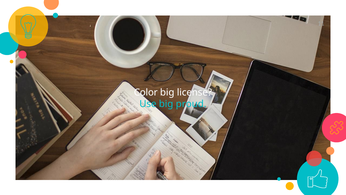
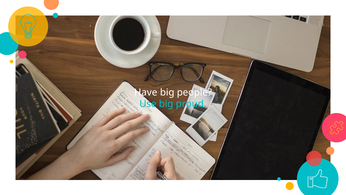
Color: Color -> Have (146, 92)
license: license -> people (194, 92)
